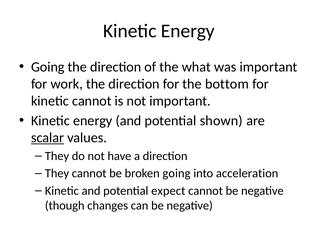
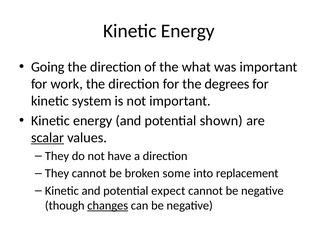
bottom: bottom -> degrees (227, 84)
kinetic cannot: cannot -> system (92, 101)
broken going: going -> some (176, 173)
acceleration: acceleration -> replacement (247, 173)
changes underline: none -> present (108, 205)
